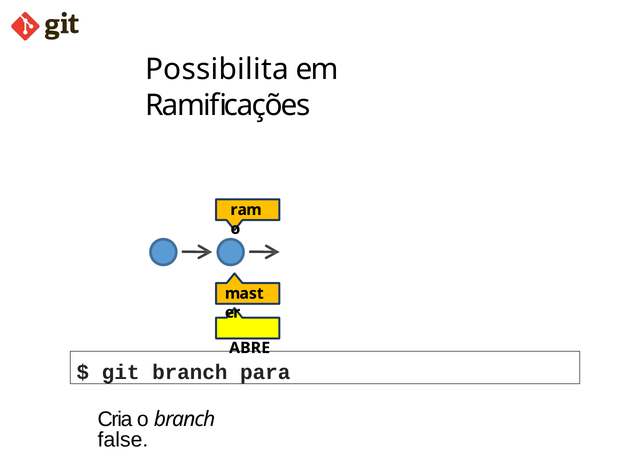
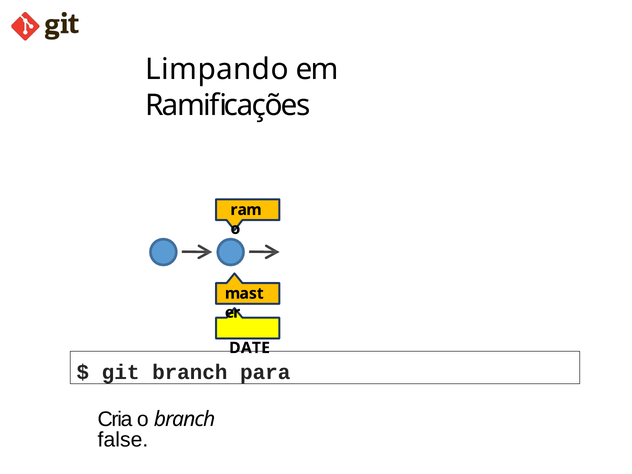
Possibilita: Possibilita -> Limpando (217, 69)
ABRE: ABRE -> DATE (250, 348)
